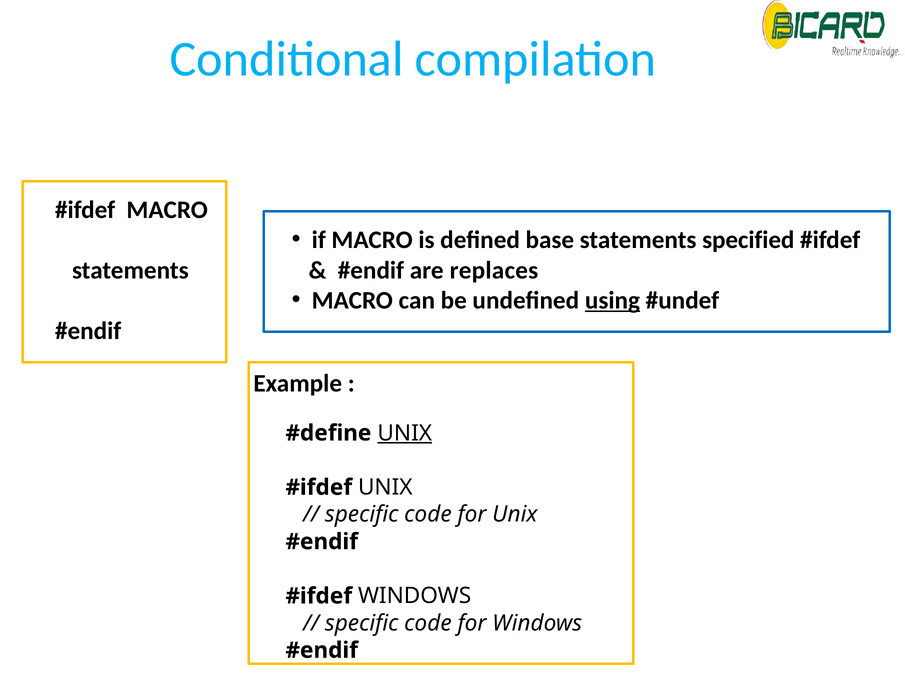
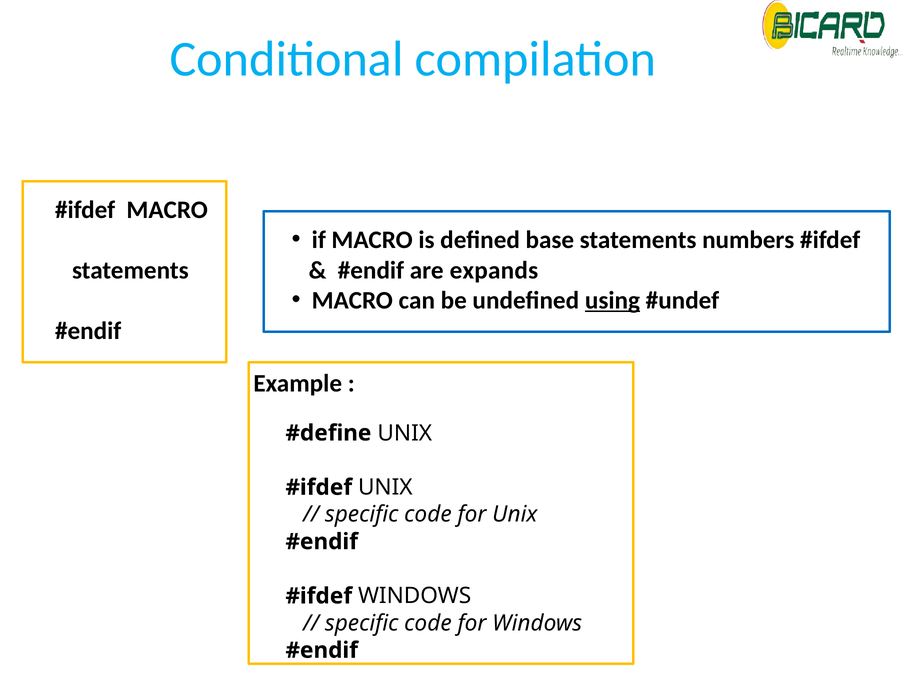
specified: specified -> numbers (748, 240)
replaces: replaces -> expands (494, 270)
UNIX underline: present -> none (405, 433)
